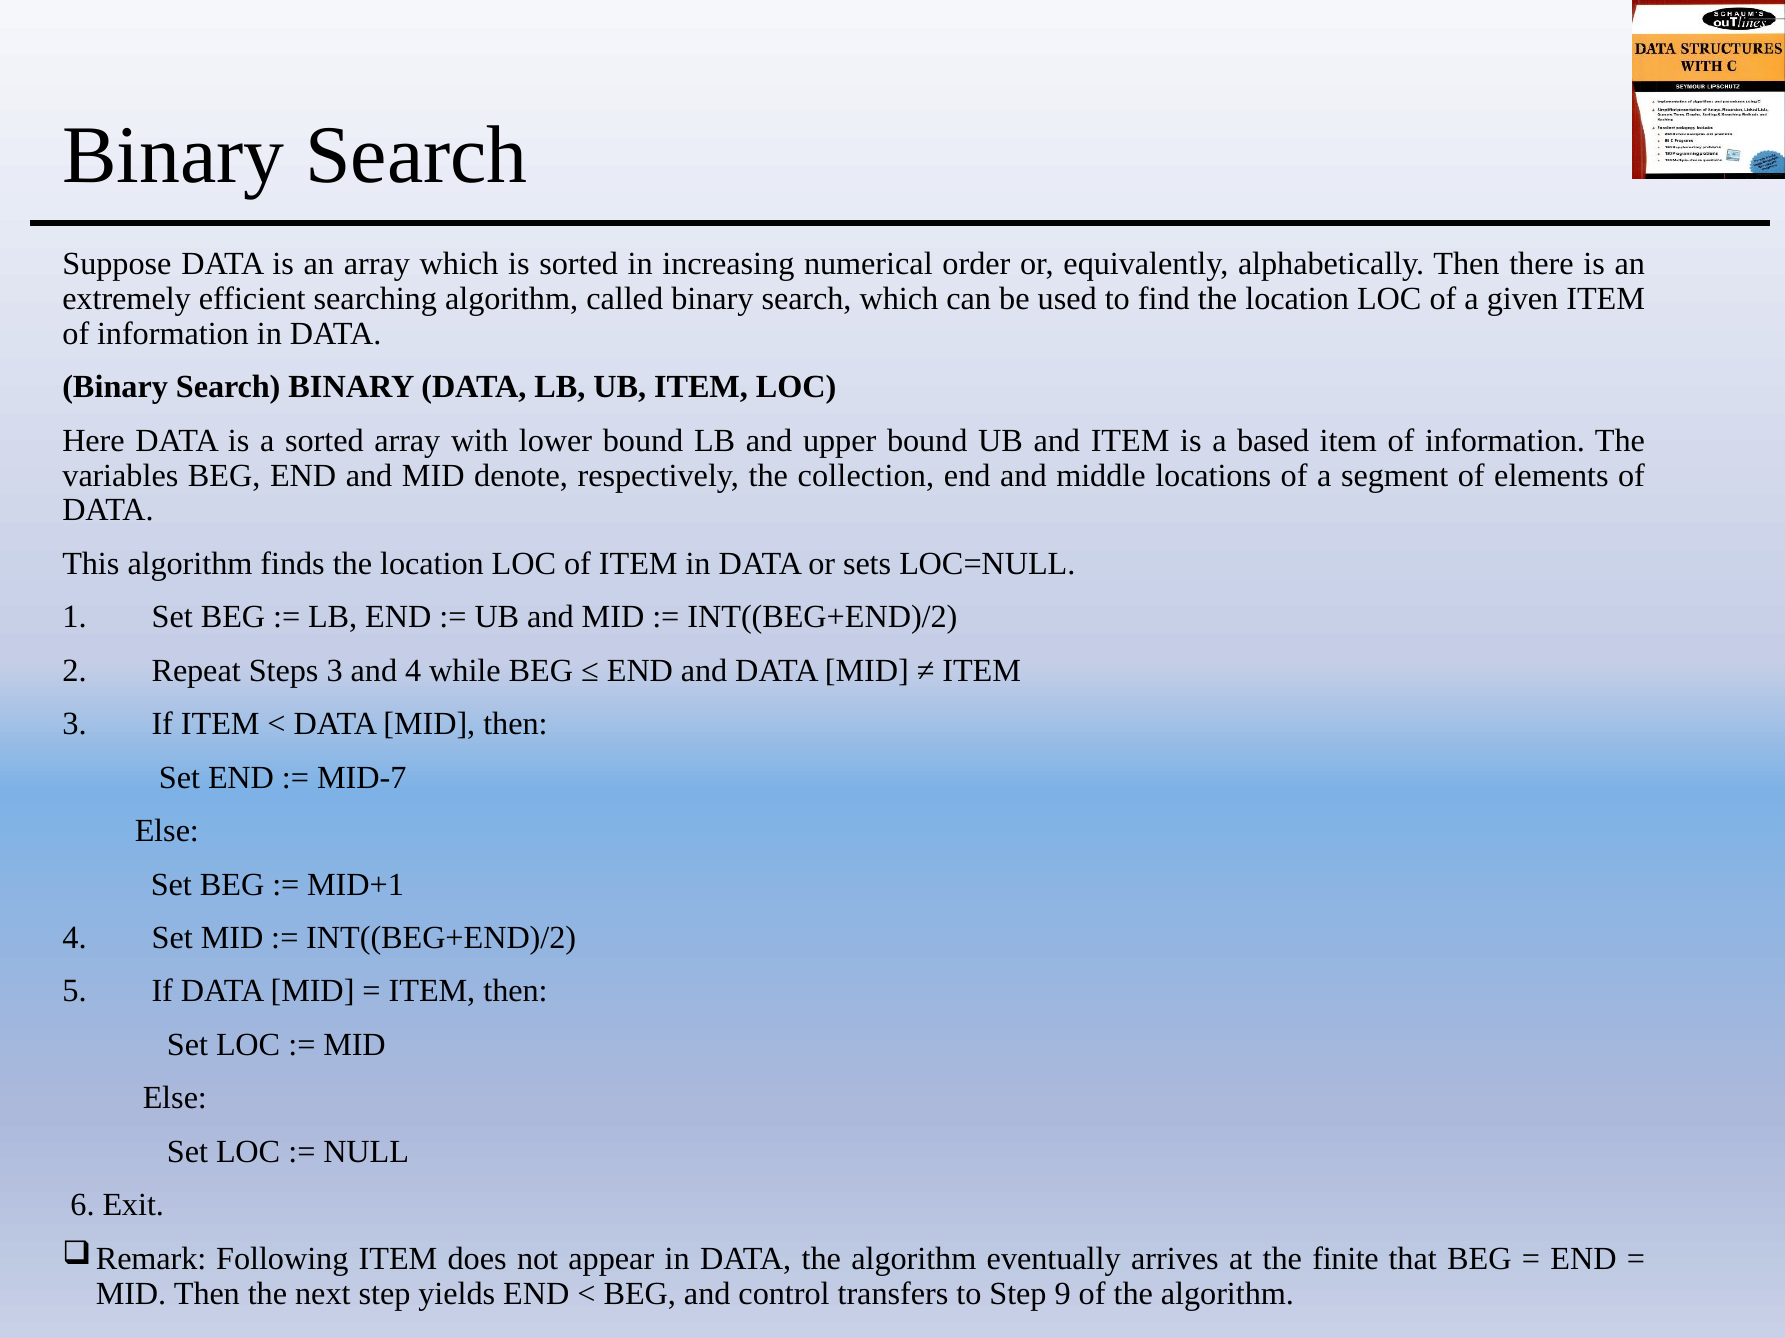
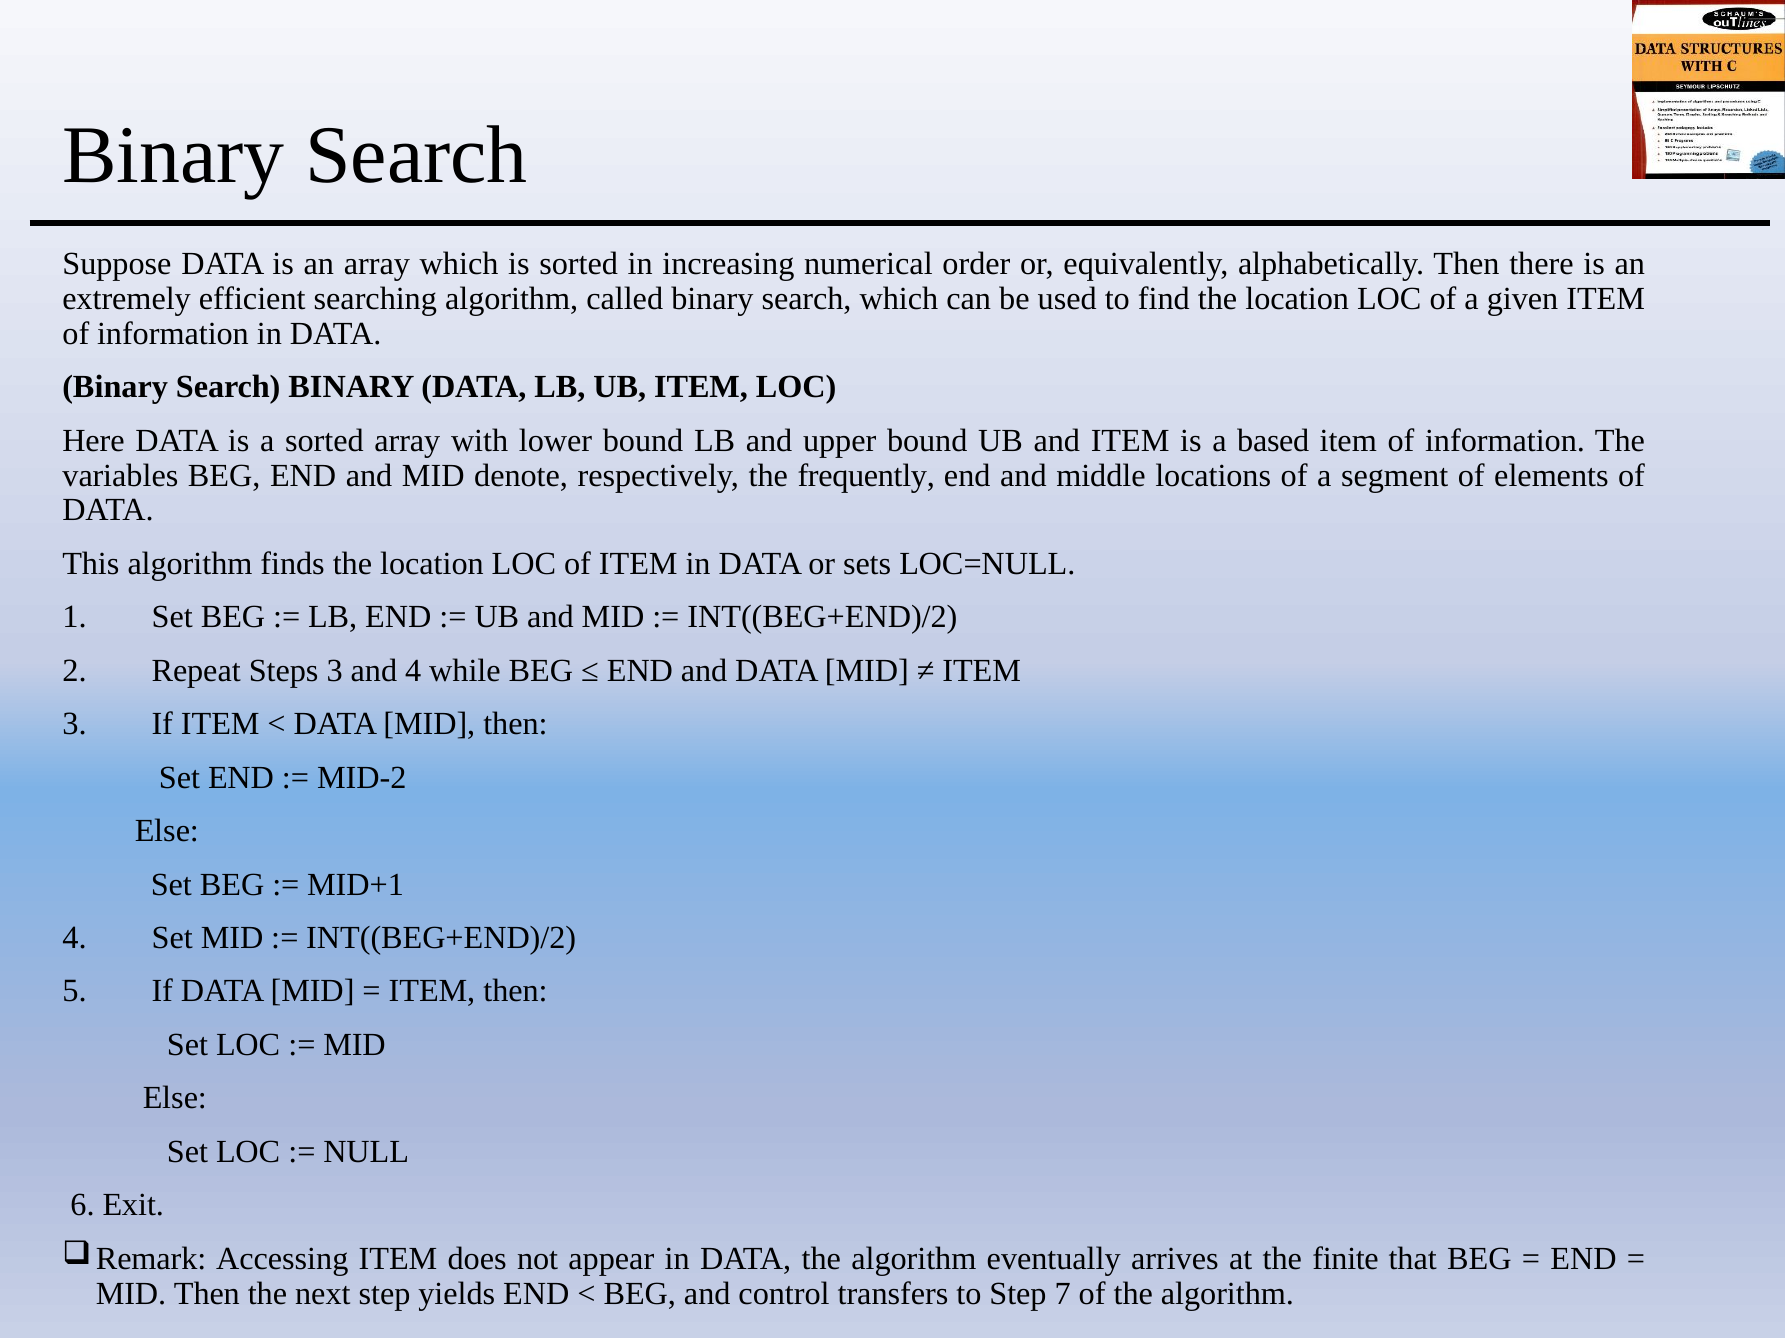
collection: collection -> frequently (866, 476)
MID‑7: MID‑7 -> MID‑2 (362, 778)
Following: Following -> Accessing (282, 1259)
9: 9 -> 7 (1063, 1294)
